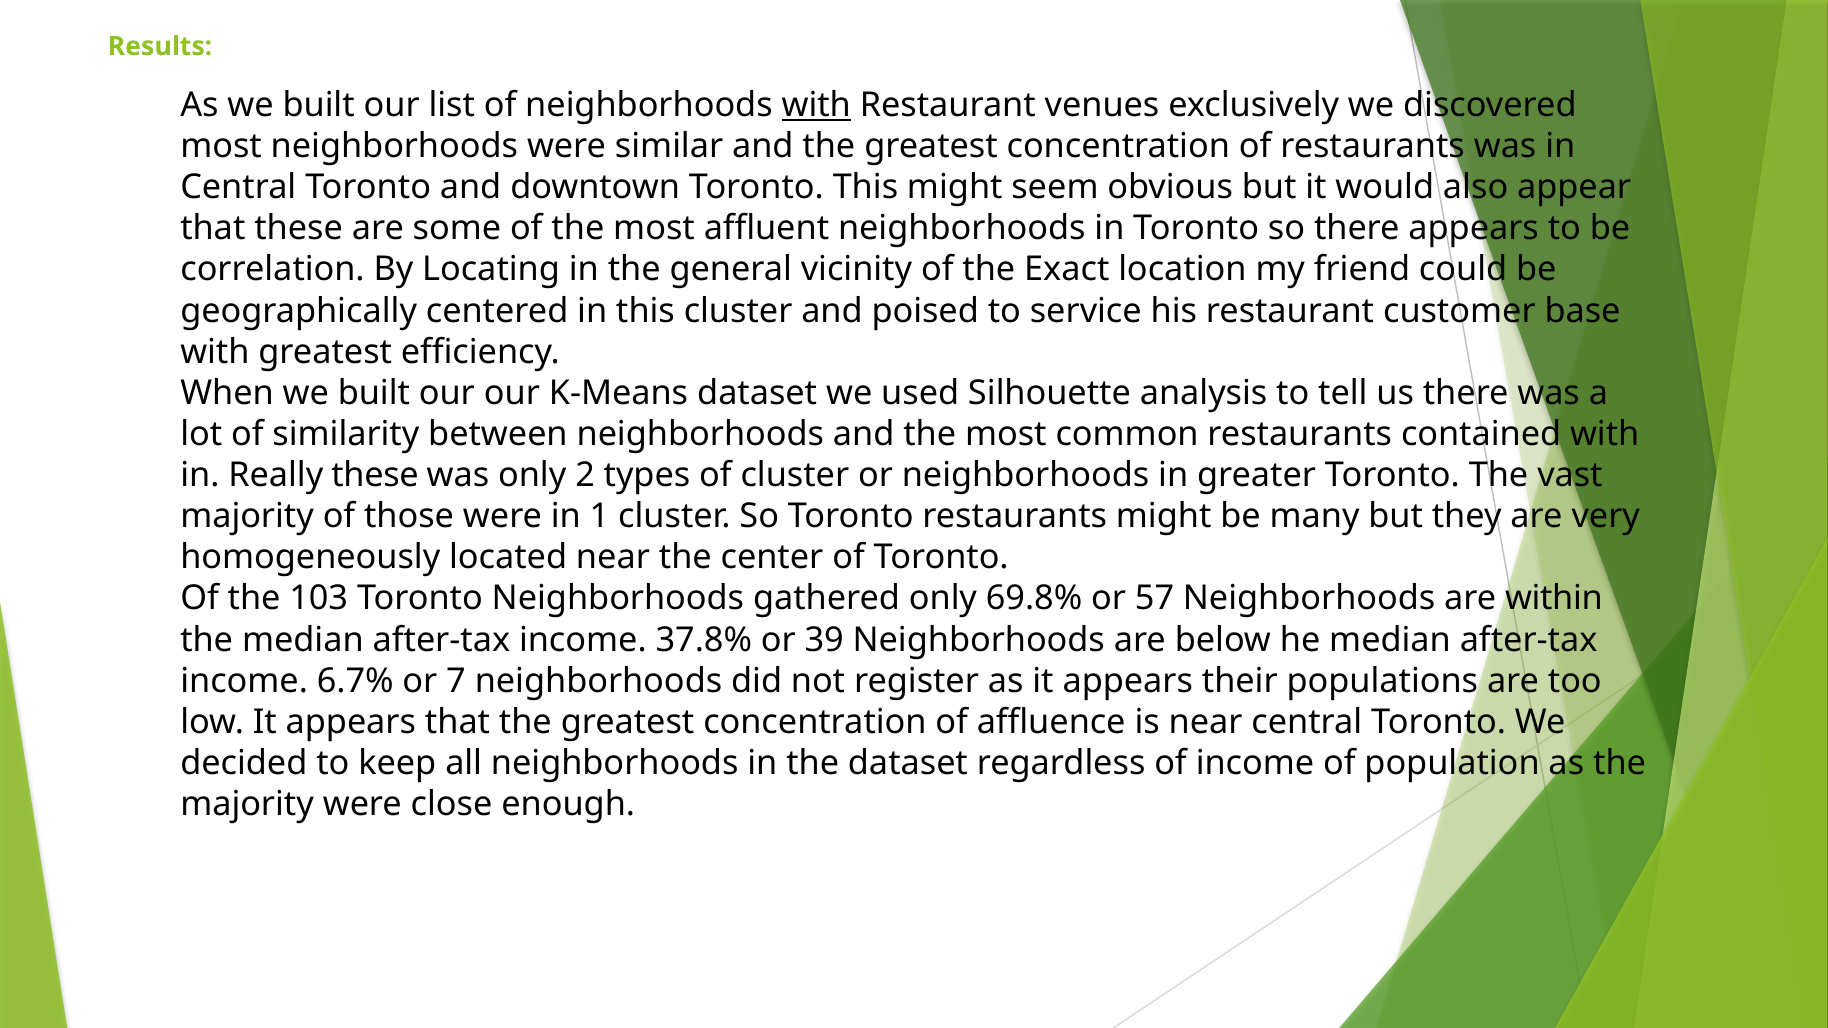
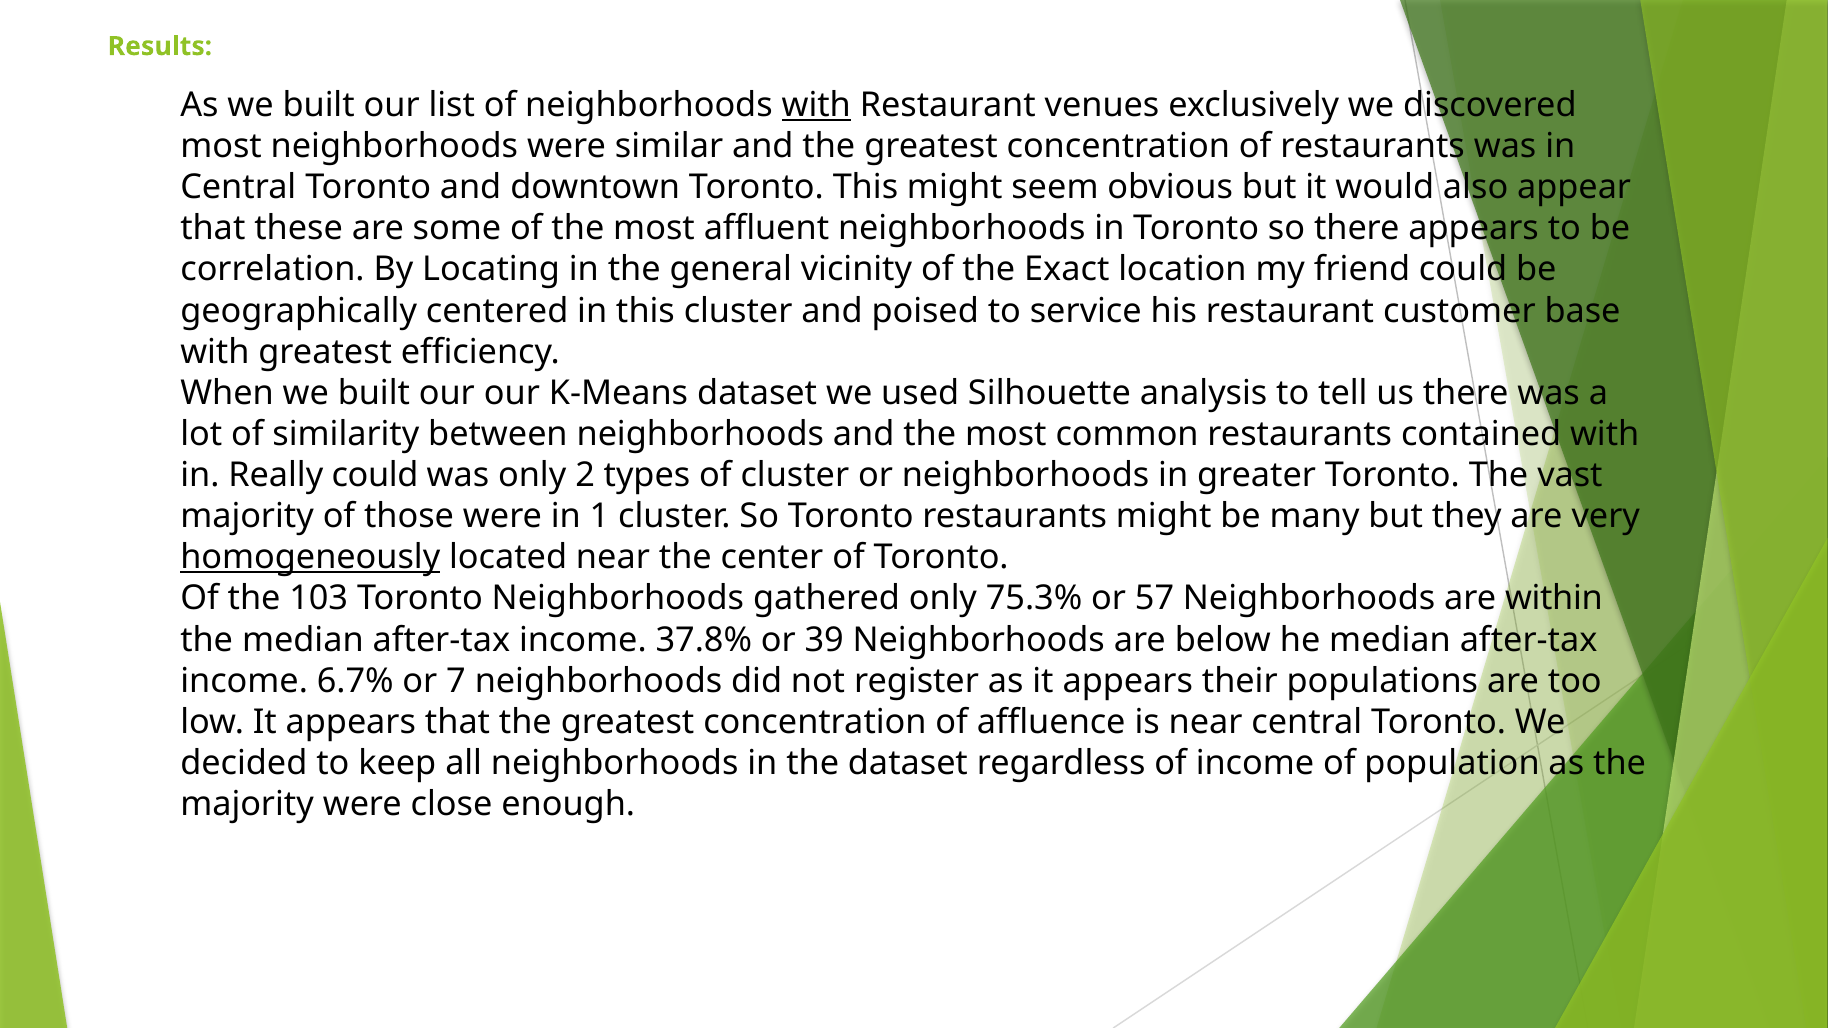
Really these: these -> could (375, 475)
homogeneously underline: none -> present (310, 558)
69.8%: 69.8% -> 75.3% (1034, 599)
